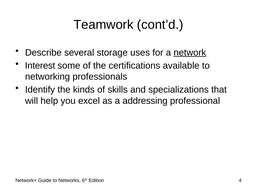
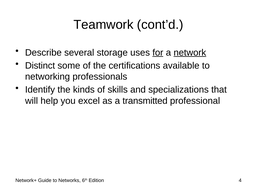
for underline: none -> present (158, 52)
Interest: Interest -> Distinct (40, 65)
addressing: addressing -> transmitted (145, 101)
